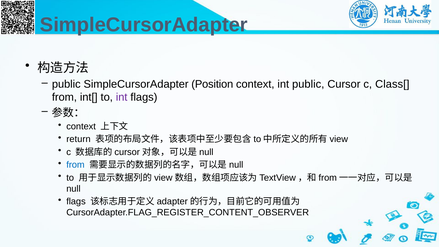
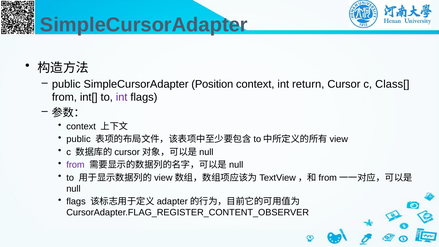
int public: public -> return (308, 84)
return: return -> public (79, 139)
from colour: blue -> purple (75, 165)
